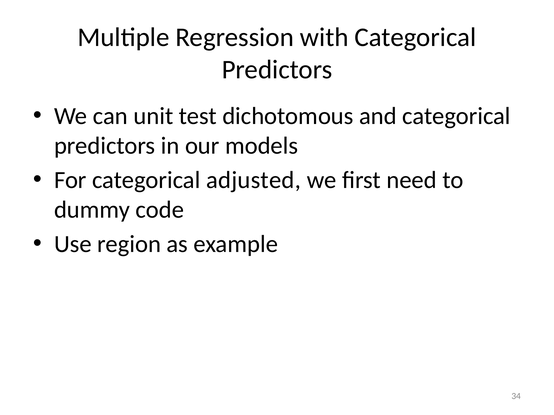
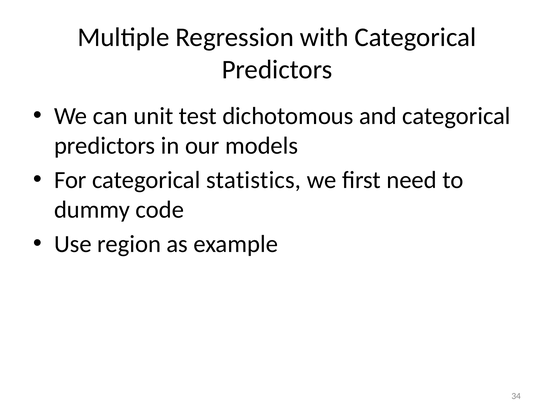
adjusted: adjusted -> statistics (254, 180)
